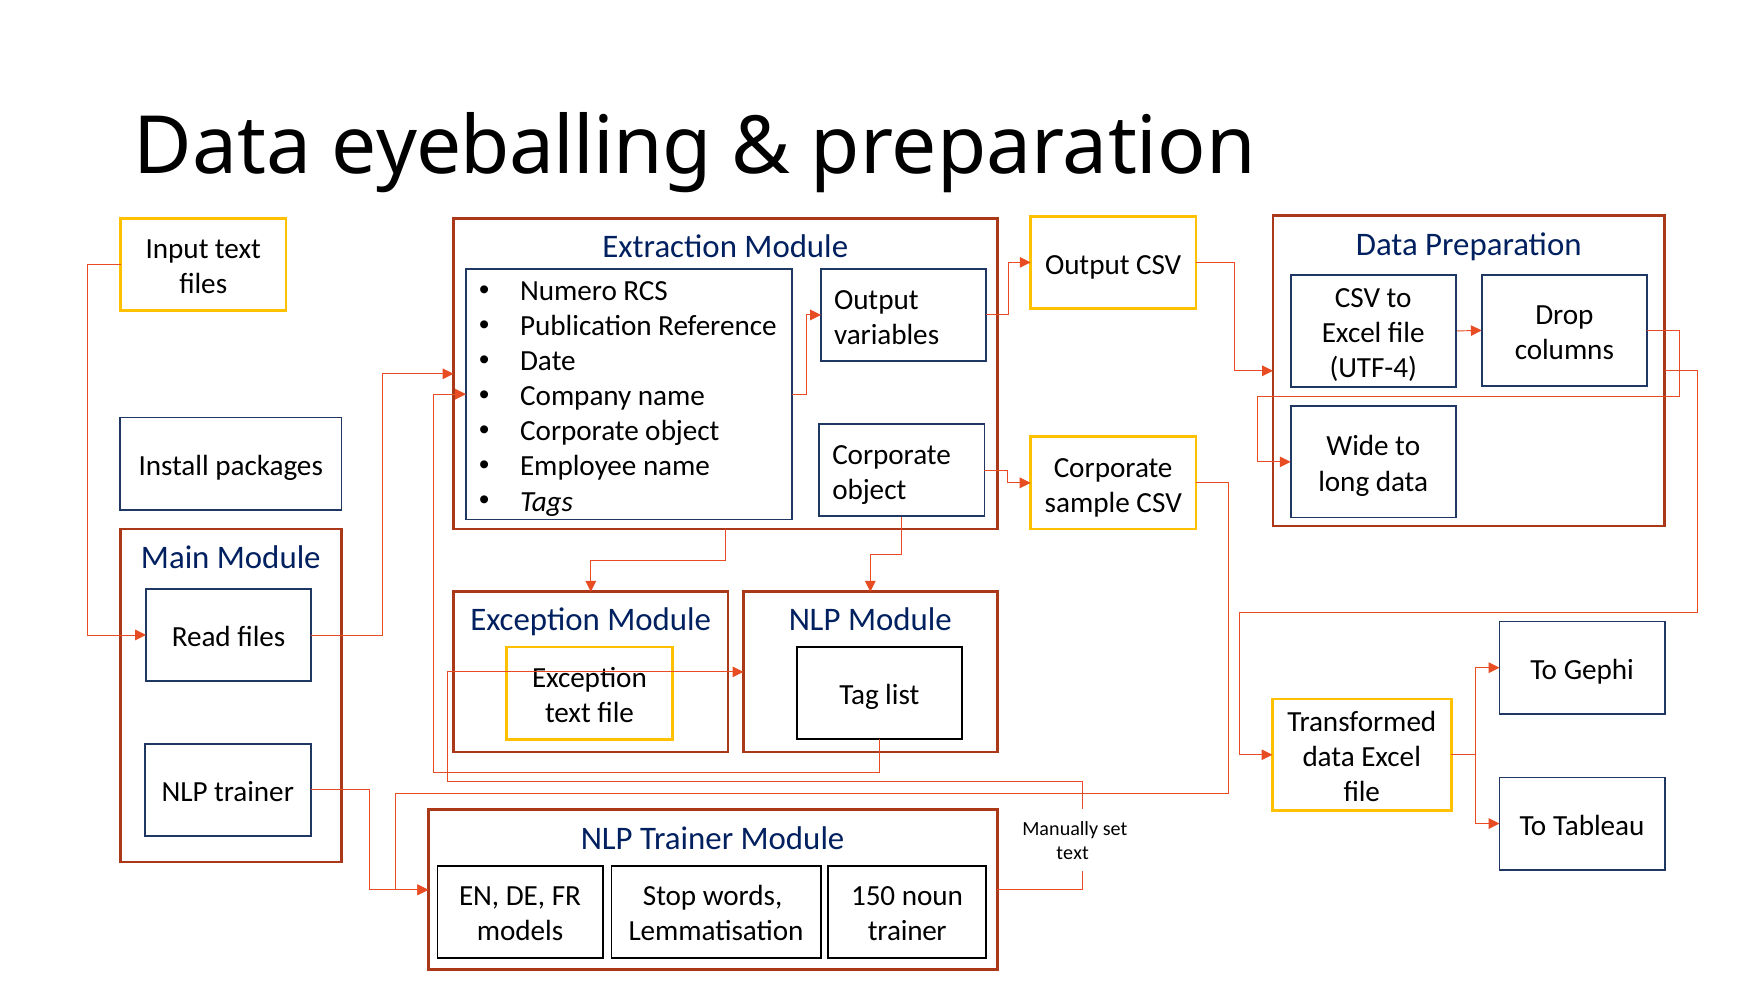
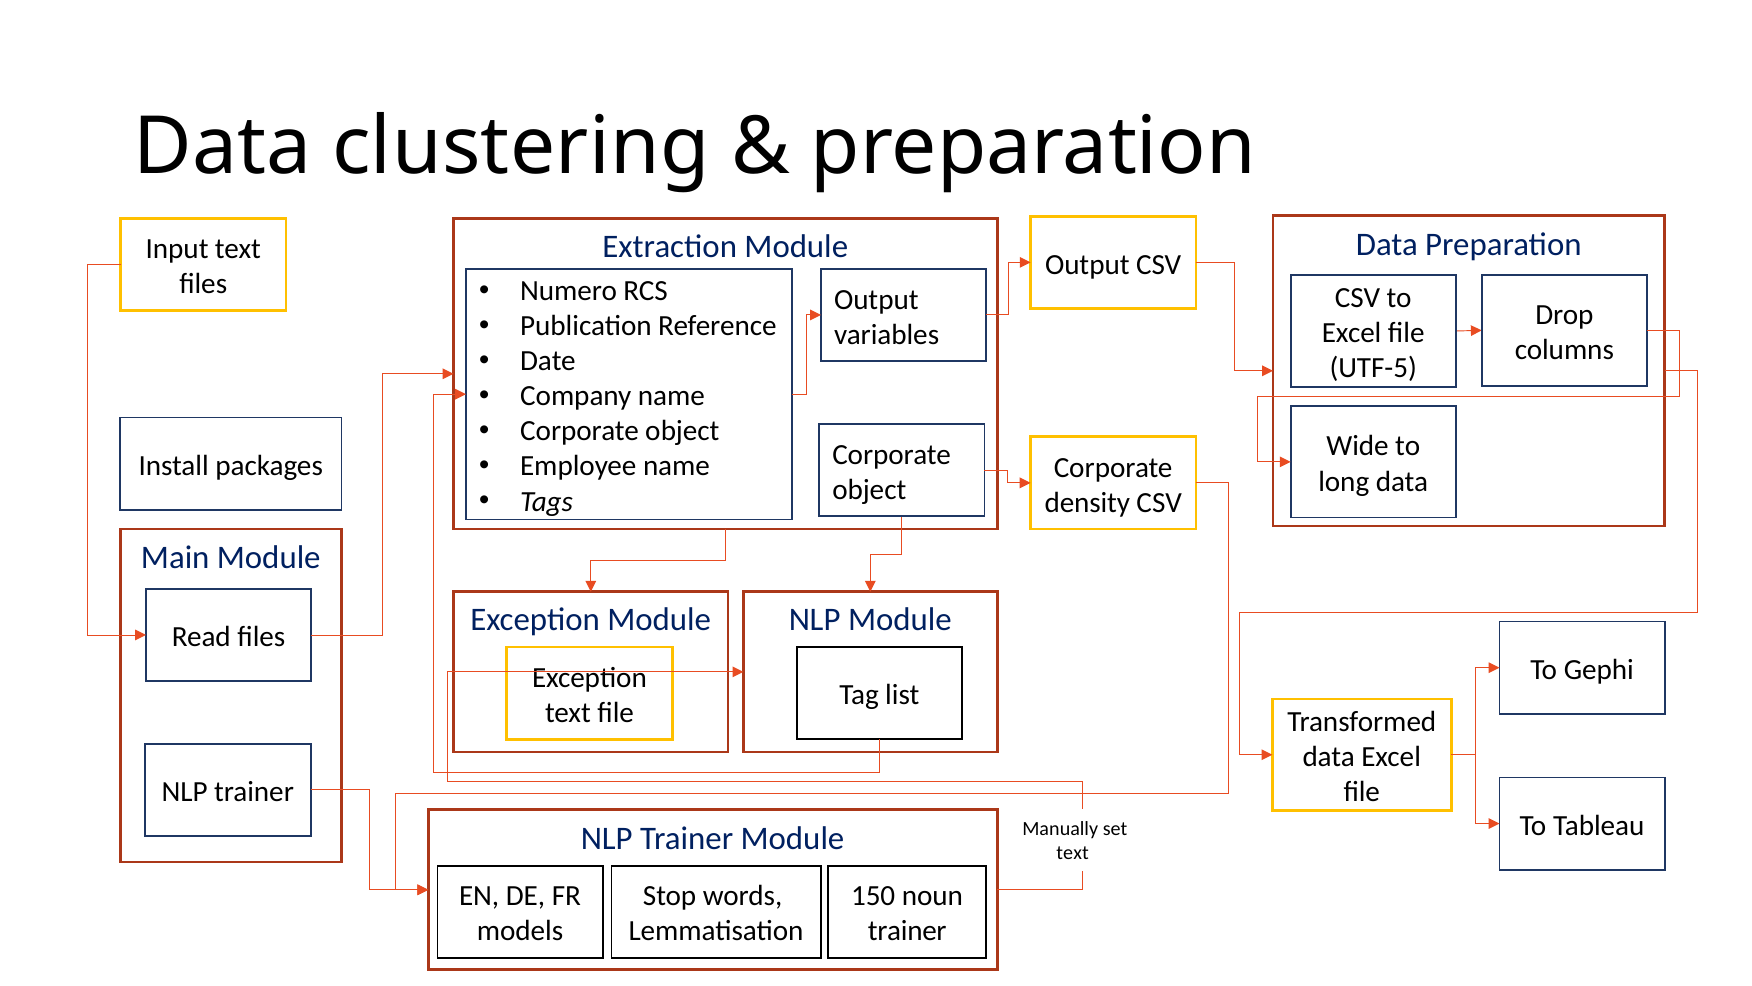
eyeballing: eyeballing -> clustering (521, 147)
UTF-4: UTF-4 -> UTF-5 (1373, 368)
sample: sample -> density (1087, 502)
